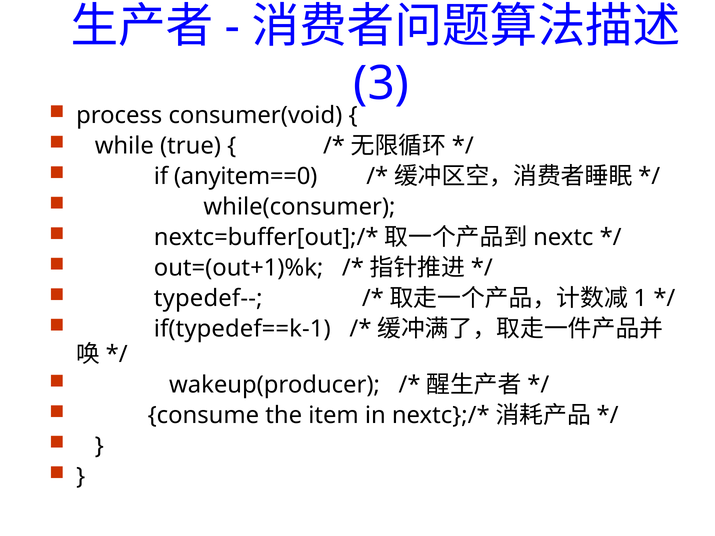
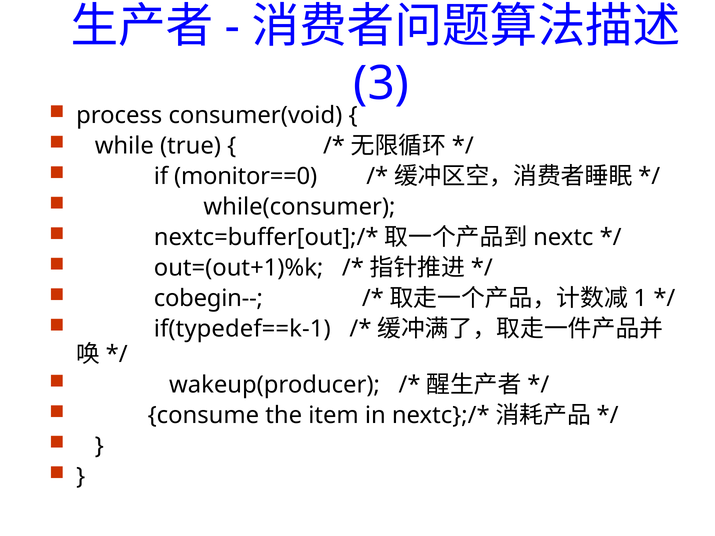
anyitem==0: anyitem==0 -> monitor==0 (246, 176)
typedef--: typedef-- -> cobegin-- (208, 298)
